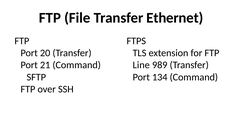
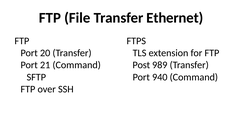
Line: Line -> Post (141, 65)
134: 134 -> 940 (160, 77)
